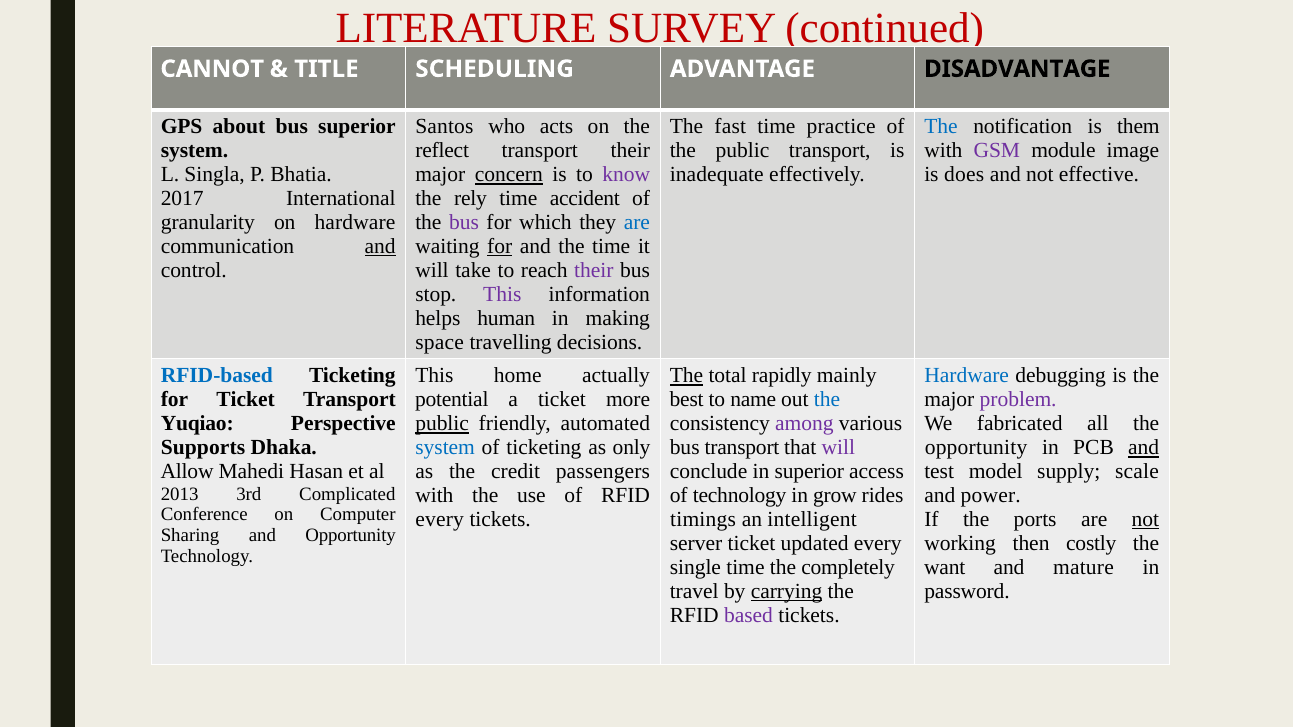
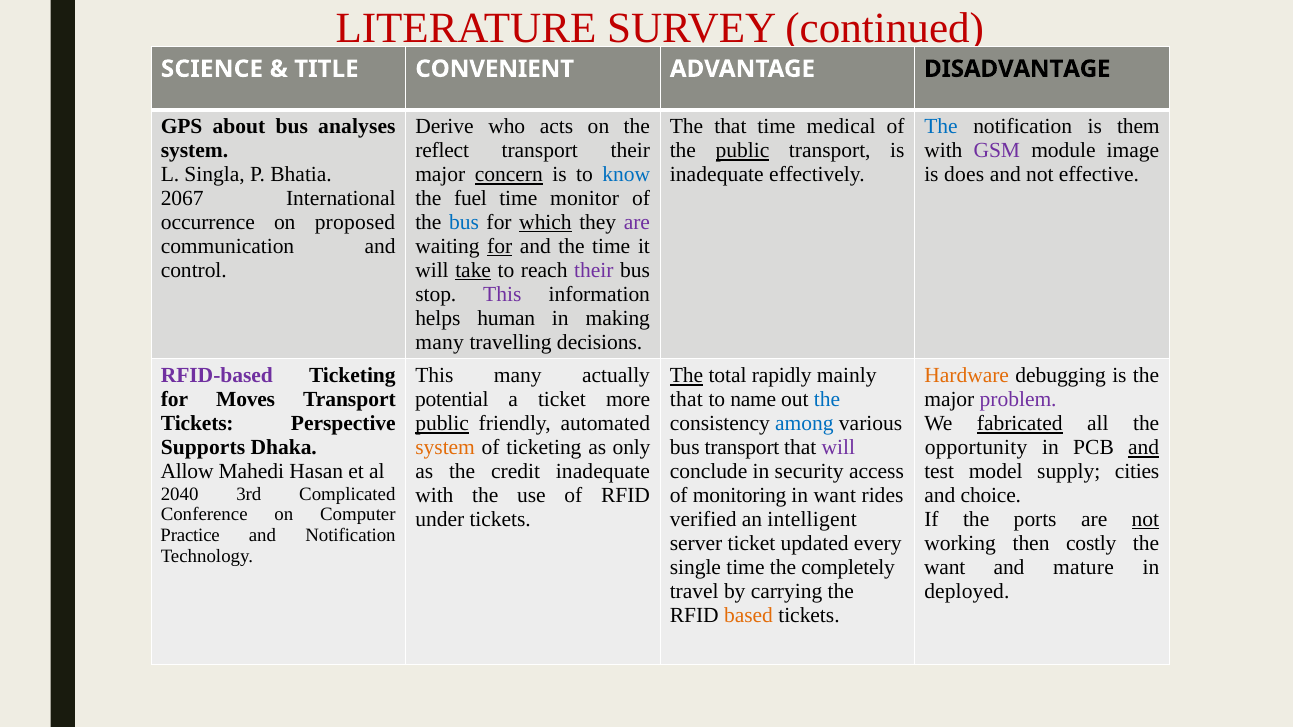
CANNOT: CANNOT -> SCIENCE (212, 69)
SCHEDULING: SCHEDULING -> CONVENIENT (495, 69)
bus superior: superior -> analyses (357, 127)
Santos: Santos -> Derive (444, 127)
The fast: fast -> that (730, 127)
practice: practice -> medical (841, 127)
public underline: none -> present (742, 151)
know colour: purple -> blue (626, 175)
2017: 2017 -> 2067 (182, 199)
rely: rely -> fuel (470, 199)
accident: accident -> monitor (585, 199)
granularity: granularity -> occurrence (208, 223)
on hardware: hardware -> proposed (355, 223)
bus colour: purple -> blue (464, 223)
which underline: none -> present (545, 223)
are colour: blue -> purple (637, 223)
and underline: present -> none (380, 247)
take underline: none -> present (473, 270)
space: space -> many (440, 342)
RFID-based colour: blue -> purple (217, 376)
This home: home -> many (518, 376)
Hardware colour: blue -> orange (967, 376)
for Ticket: Ticket -> Moves (246, 400)
best: best -> that (686, 400)
Yuqiao: Yuqiao -> Tickets (197, 424)
among colour: purple -> blue (804, 424)
fabricated underline: none -> present (1020, 424)
system colour: blue -> orange (445, 448)
credit passengers: passengers -> inadequate (603, 472)
in superior: superior -> security (809, 472)
scale: scale -> cities (1137, 472)
2013: 2013 -> 2040 (180, 494)
of technology: technology -> monitoring (740, 496)
in grow: grow -> want (835, 496)
power: power -> choice (991, 496)
every: every -> under (440, 520)
timings: timings -> verified (703, 520)
Sharing: Sharing -> Practice (190, 536)
and Opportunity: Opportunity -> Notification (351, 536)
carrying underline: present -> none (787, 591)
password: password -> deployed (967, 591)
based colour: purple -> orange (749, 615)
